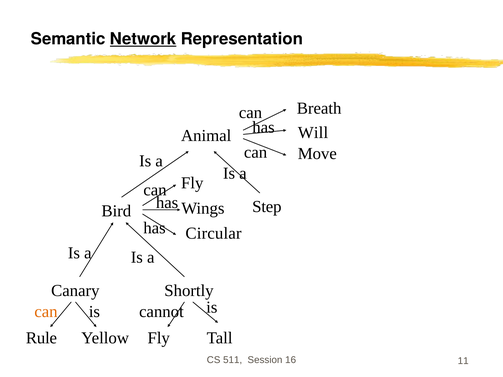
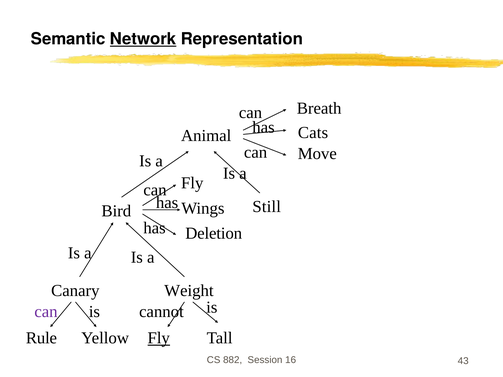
Will: Will -> Cats (313, 133)
Step: Step -> Still (267, 207)
Circular: Circular -> Deletion (214, 233)
Shortly: Shortly -> Weight (189, 291)
can colour: orange -> purple (46, 312)
Fly underline: none -> present (159, 338)
511: 511 -> 882 (233, 360)
11: 11 -> 43 (463, 361)
